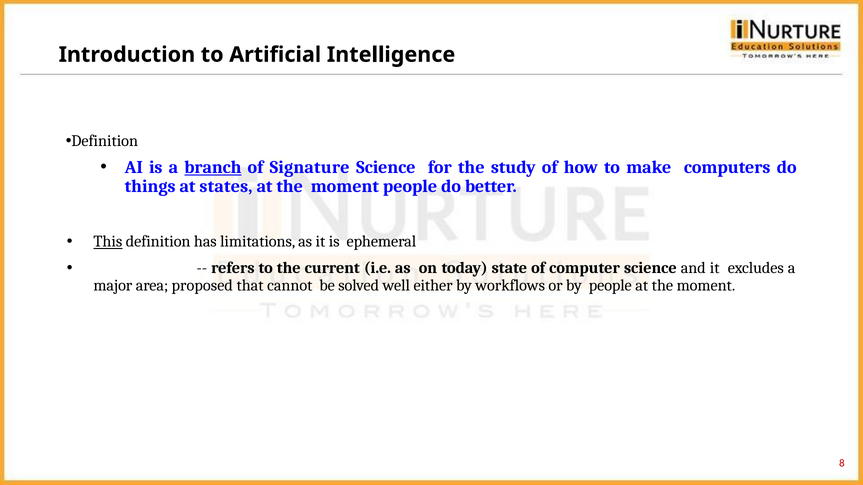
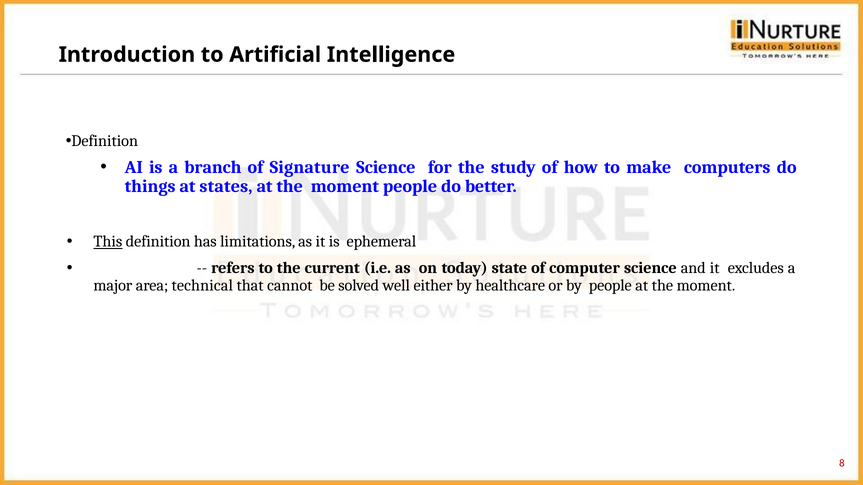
branch underline: present -> none (213, 167)
proposed: proposed -> technical (202, 286)
workflows: workflows -> healthcare (510, 286)
